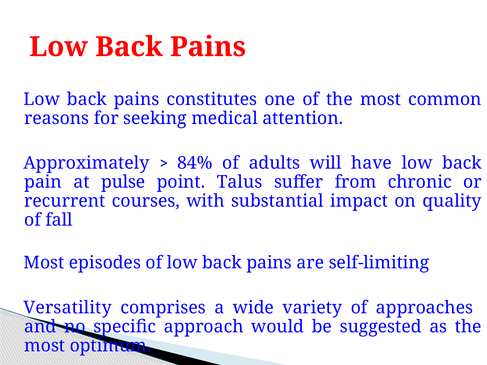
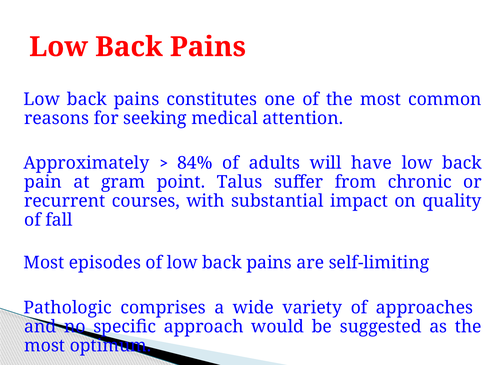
pulse: pulse -> gram (123, 182)
Versatility: Versatility -> Pathologic (68, 308)
